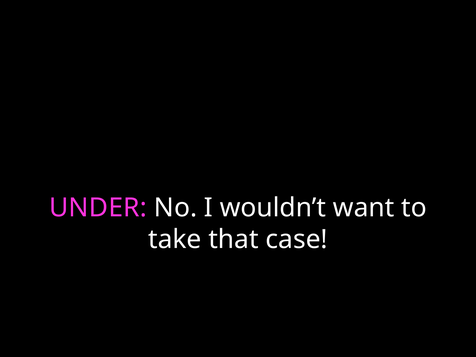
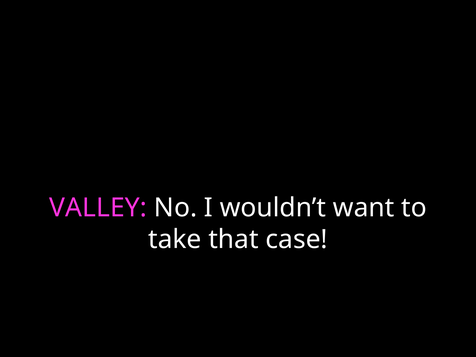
UNDER: UNDER -> VALLEY (98, 208)
